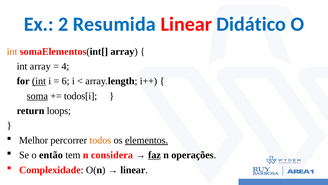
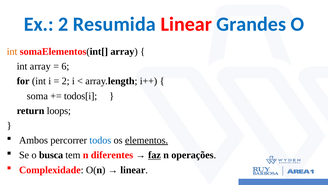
Didático: Didático -> Grandes (251, 24)
4: 4 -> 6 (65, 66)
int underline: present -> none (39, 81)
6: 6 -> 2 (66, 81)
soma underline: present -> none (37, 96)
Melhor: Melhor -> Ambos (34, 140)
todos colour: orange -> blue (100, 140)
então: então -> busca (51, 155)
considera: considera -> diferentes (112, 155)
